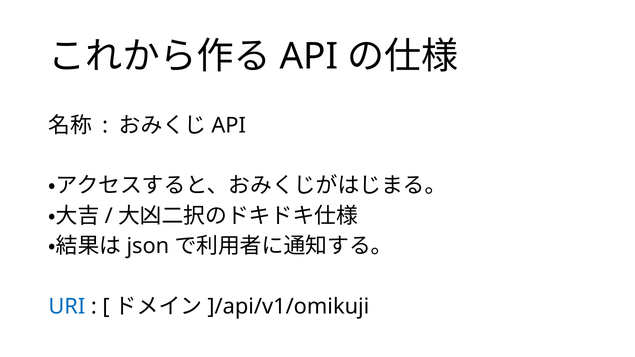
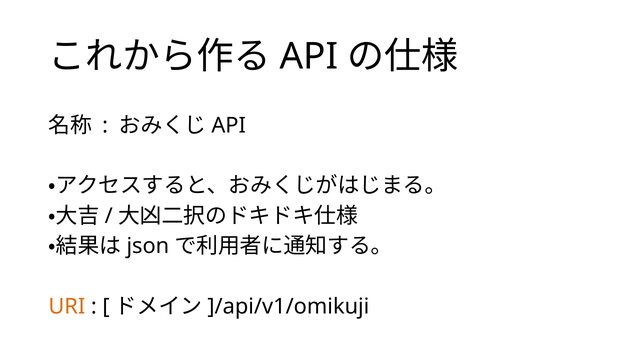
URI colour: blue -> orange (67, 307)
